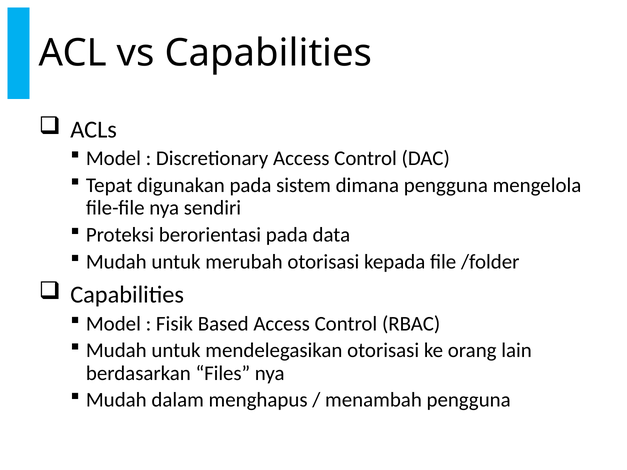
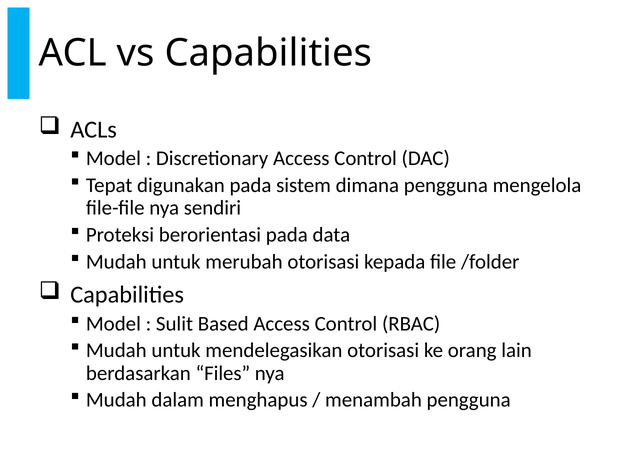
Fisik: Fisik -> Sulit (174, 324)
